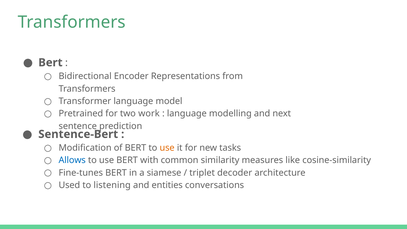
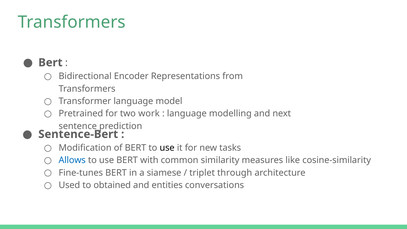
use colour: orange -> black (167, 148)
decoder: decoder -> through (235, 173)
listening: listening -> obtained (112, 185)
